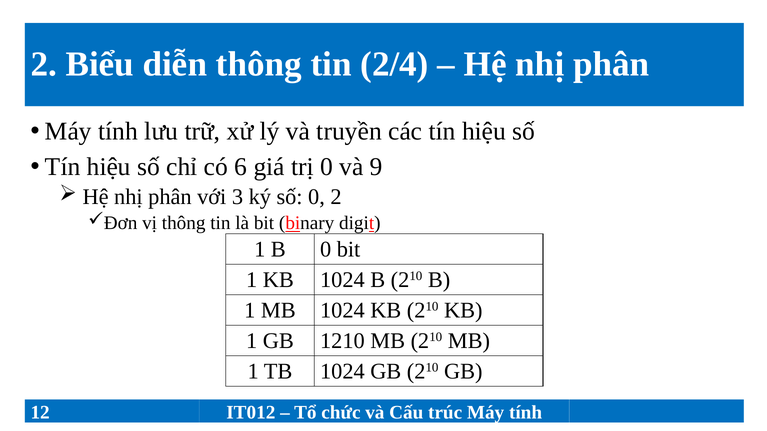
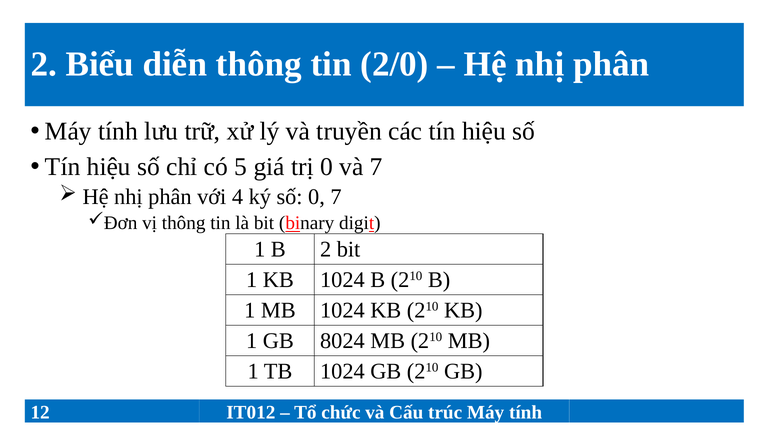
2/4: 2/4 -> 2/0 (394, 64)
6: 6 -> 5 (241, 167)
và 9: 9 -> 7 (376, 167)
3: 3 -> 4 (237, 197)
0 2: 2 -> 7 (336, 197)
B 0: 0 -> 2 (326, 250)
1210: 1210 -> 8024 (342, 341)
